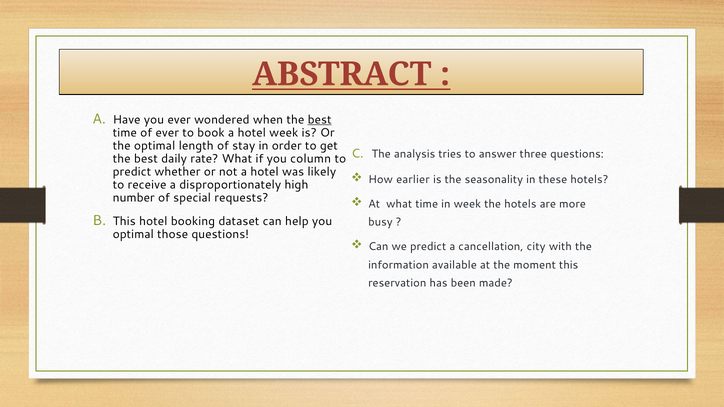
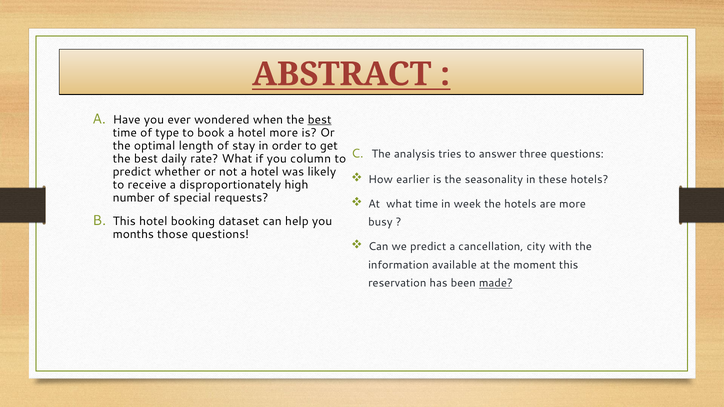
of ever: ever -> type (167, 133)
hotel week: week -> more (284, 133)
optimal: optimal -> months (133, 235)
made underline: none -> present (496, 283)
